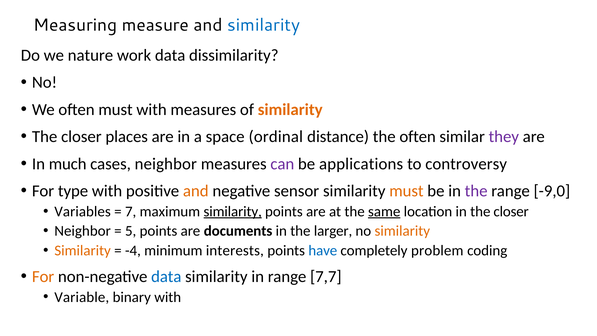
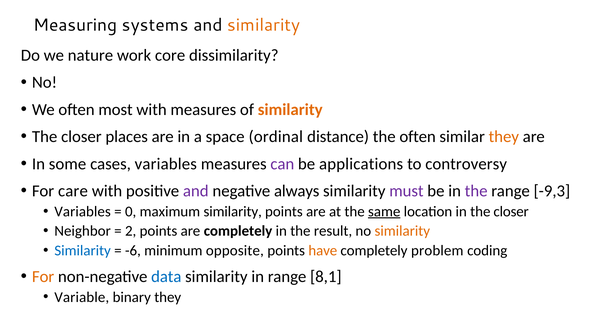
measure: measure -> systems (155, 25)
similarity colour: blue -> orange (264, 25)
work data: data -> core (170, 55)
often must: must -> most (116, 110)
they colour: purple -> orange (504, 137)
much: much -> some (68, 164)
cases neighbor: neighbor -> variables (166, 164)
type: type -> care (73, 191)
and colour: orange -> purple (196, 191)
sensor: sensor -> always (297, 191)
must colour: orange -> purple (406, 191)
-9,0: -9,0 -> -9,3 (552, 191)
7: 7 -> 0 (131, 211)
similarity underline: present -> none (233, 211)
5: 5 -> 2 (131, 231)
are documents: documents -> completely (238, 231)
larger: larger -> result (333, 231)
Similarity colour: orange -> blue (83, 250)
-4: -4 -> -6 (133, 250)
interests: interests -> opposite (235, 250)
have colour: blue -> orange (323, 250)
7,7: 7,7 -> 8,1 (326, 276)
binary with: with -> they (168, 297)
